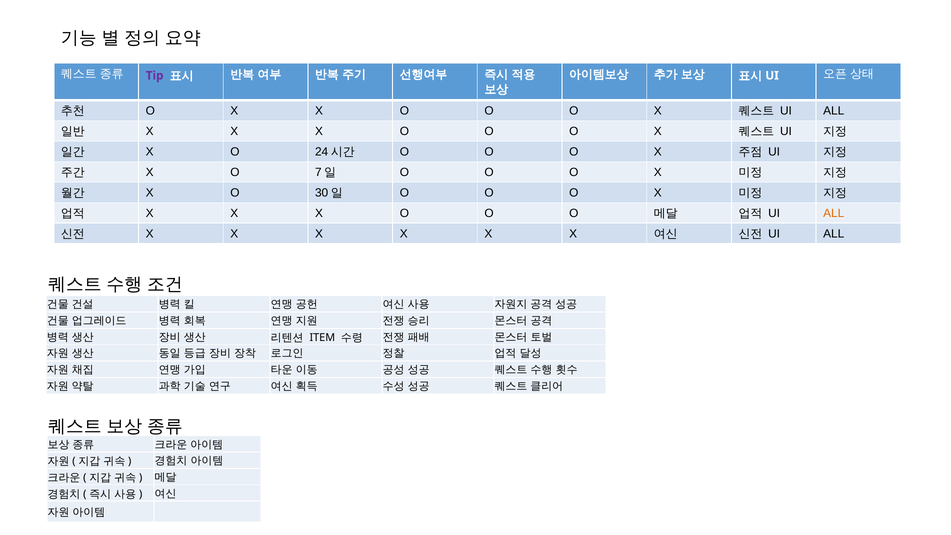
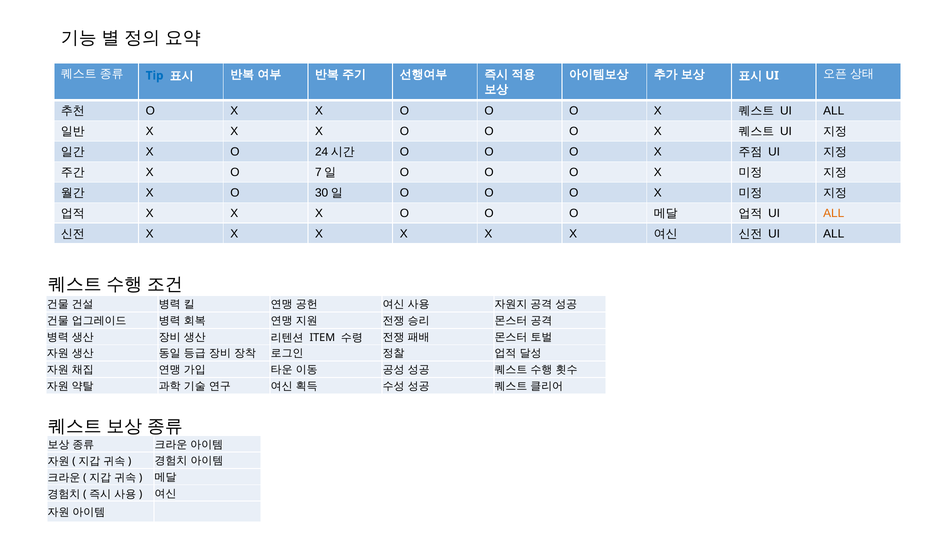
Tip colour: purple -> blue (155, 76)
